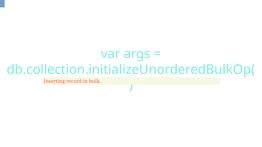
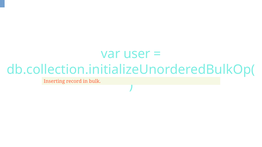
args: args -> user (137, 54)
